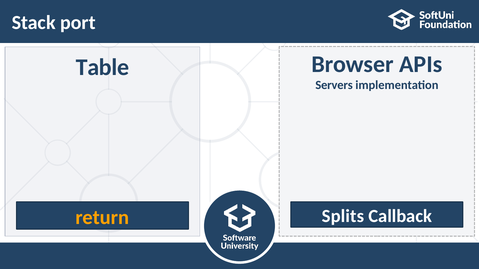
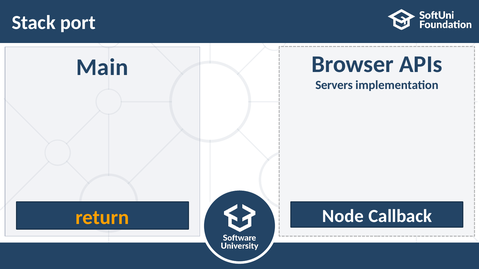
Table: Table -> Main (102, 67)
Splits: Splits -> Node (343, 216)
